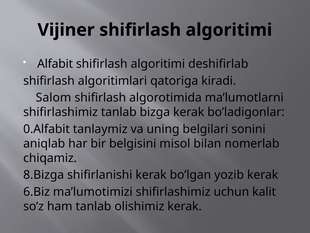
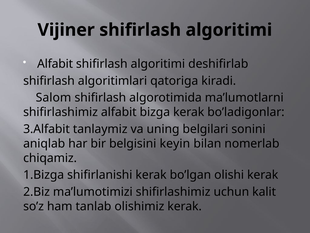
shifirlashimiz tanlab: tanlab -> alfabit (119, 112)
0.Alfabit: 0.Alfabit -> 3.Alfabit (47, 129)
misol: misol -> keyin (175, 143)
8.Bizga: 8.Bizga -> 1.Bizga (44, 175)
yozib: yozib -> olishi (229, 175)
6.Biz: 6.Biz -> 2.Biz (37, 191)
